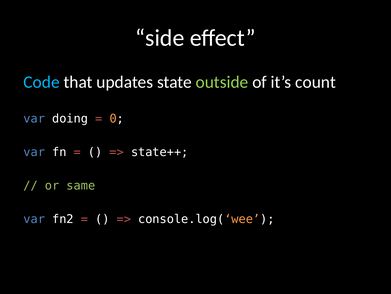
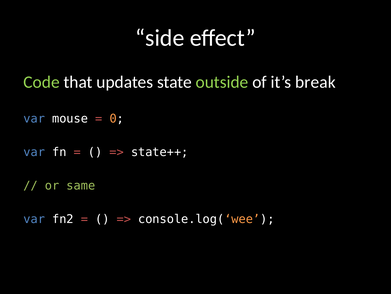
Code colour: light blue -> light green (42, 82)
count: count -> break (316, 82)
doing: doing -> mouse (70, 118)
